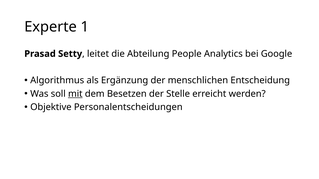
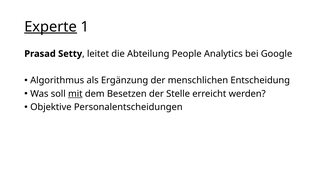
Experte underline: none -> present (51, 27)
